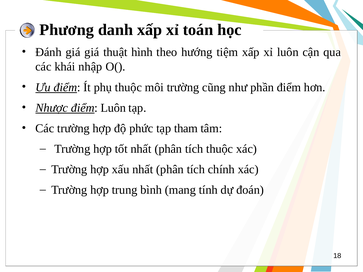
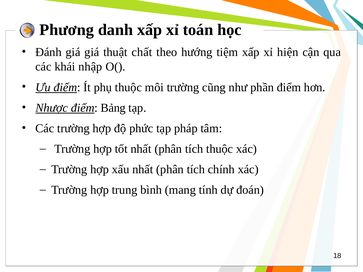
hình: hình -> chất (142, 52)
xỉ luôn: luôn -> hiện (288, 52)
điểm Luôn: Luôn -> Bảng (113, 108)
tham: tham -> pháp (186, 128)
